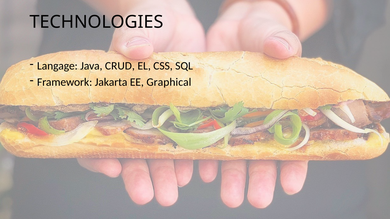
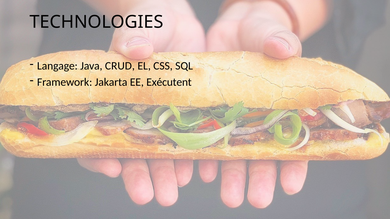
Graphical: Graphical -> Exécutent (169, 82)
